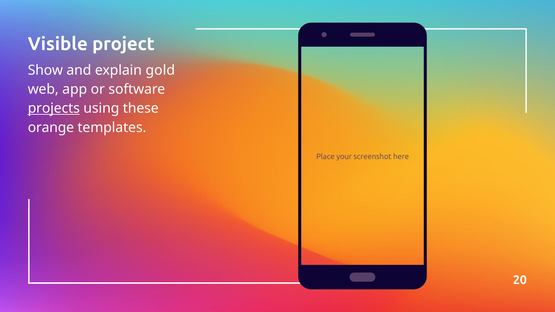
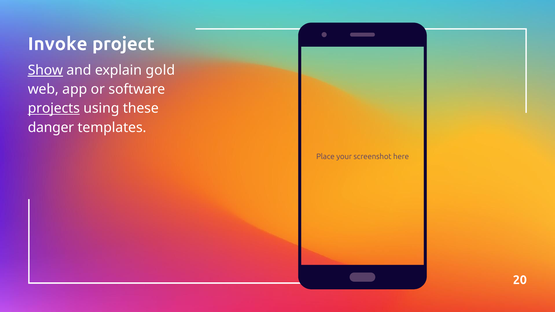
Visible: Visible -> Invoke (58, 44)
Show underline: none -> present (45, 70)
orange: orange -> danger (51, 128)
